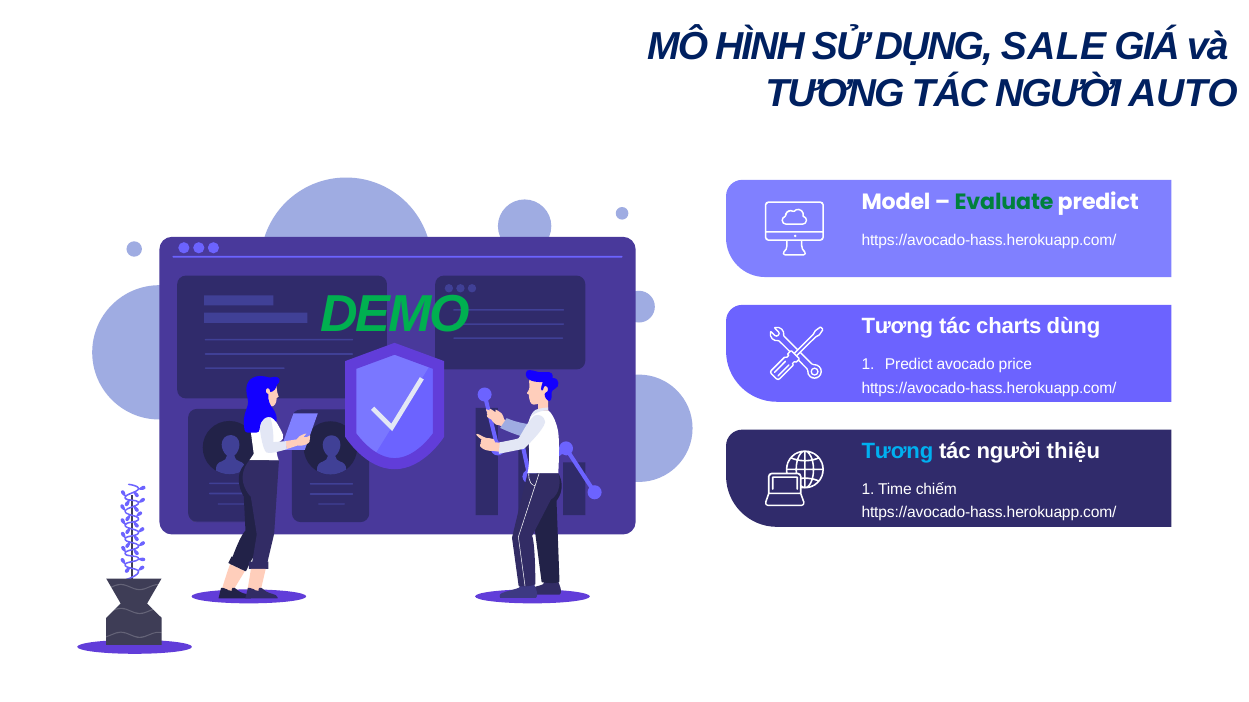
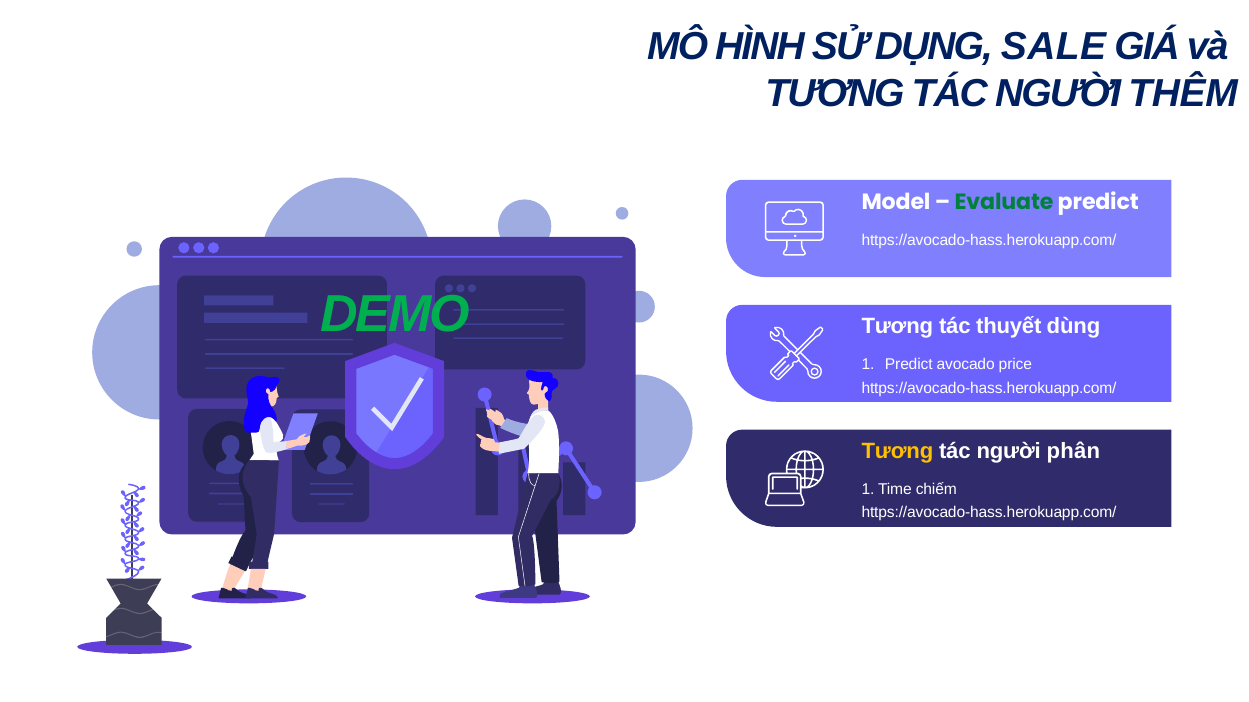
AUTO: AUTO -> THÊM (1183, 94)
tác charts: charts -> thuyết (1009, 327)
Tương colour: light blue -> yellow (897, 451)
thiệu: thiệu -> phân (1073, 451)
